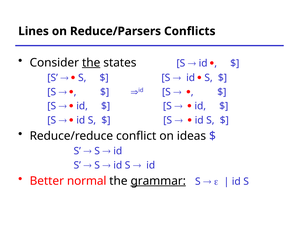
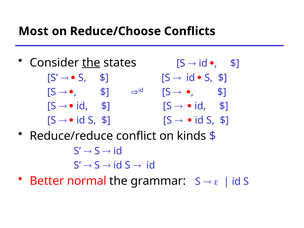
Lines: Lines -> Most (33, 31)
Reduce/Parsers: Reduce/Parsers -> Reduce/Choose (115, 31)
ideas: ideas -> kinds (191, 136)
grammar underline: present -> none (158, 181)
